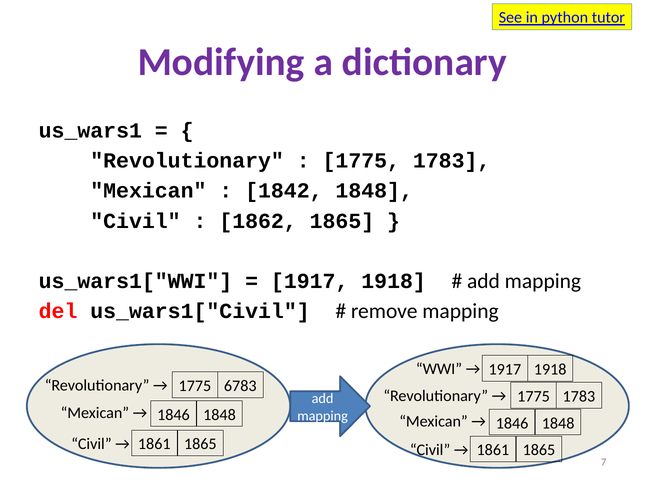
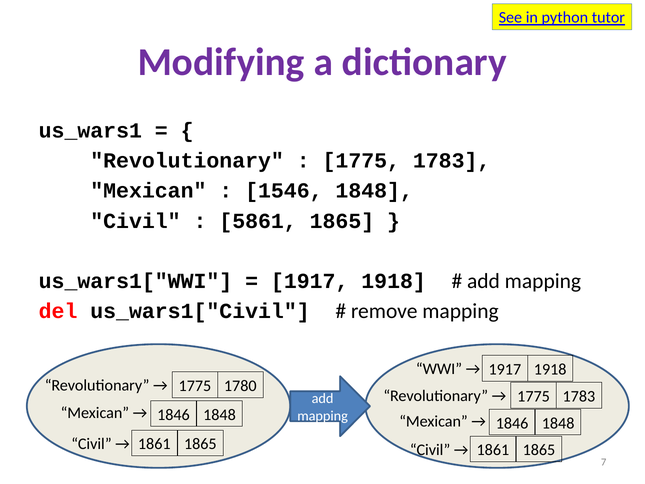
1842: 1842 -> 1546 (284, 191)
1862: 1862 -> 5861 (258, 221)
6783: 6783 -> 1780 (240, 386)
